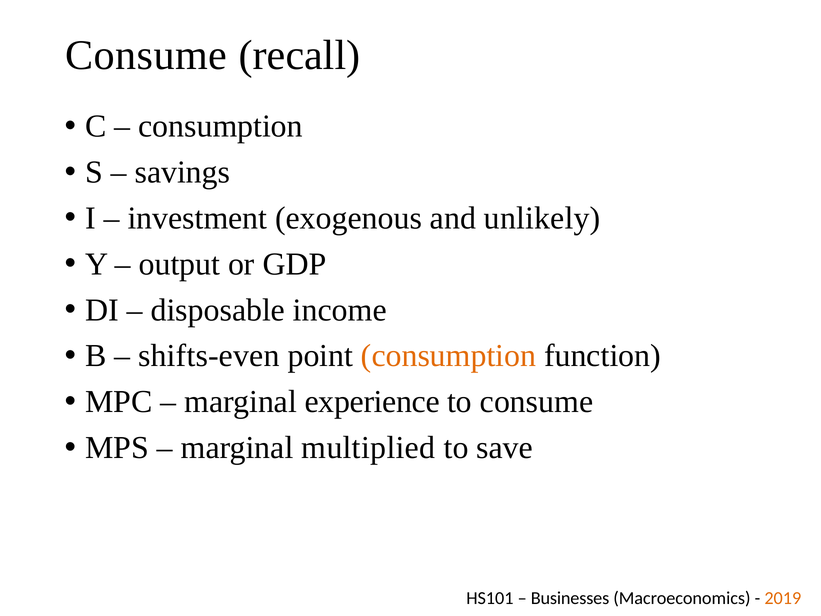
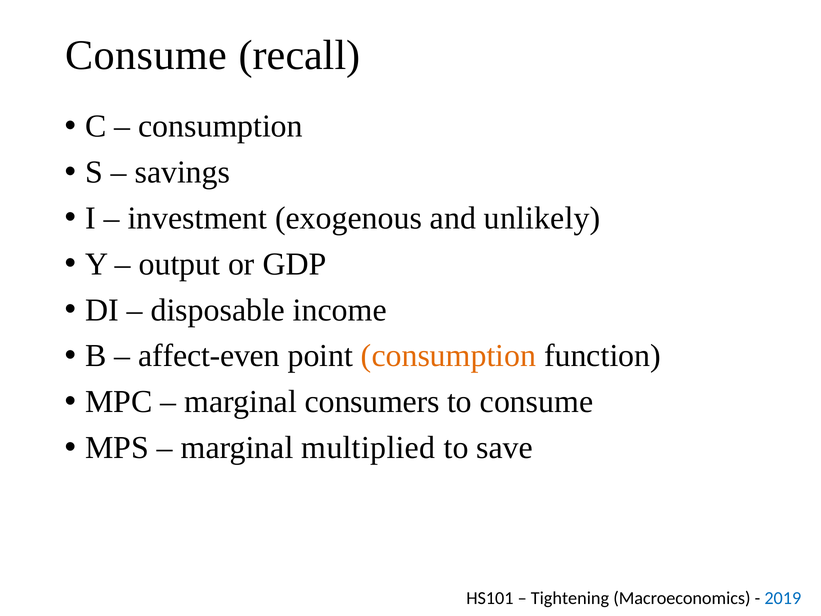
shifts-even: shifts-even -> affect-even (209, 356)
experience: experience -> consumers (372, 402)
Businesses: Businesses -> Tightening (570, 598)
2019 colour: orange -> blue (783, 598)
